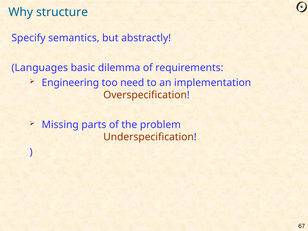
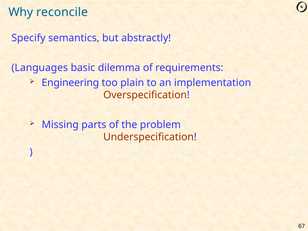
structure: structure -> reconcile (62, 12)
need: need -> plain (132, 83)
